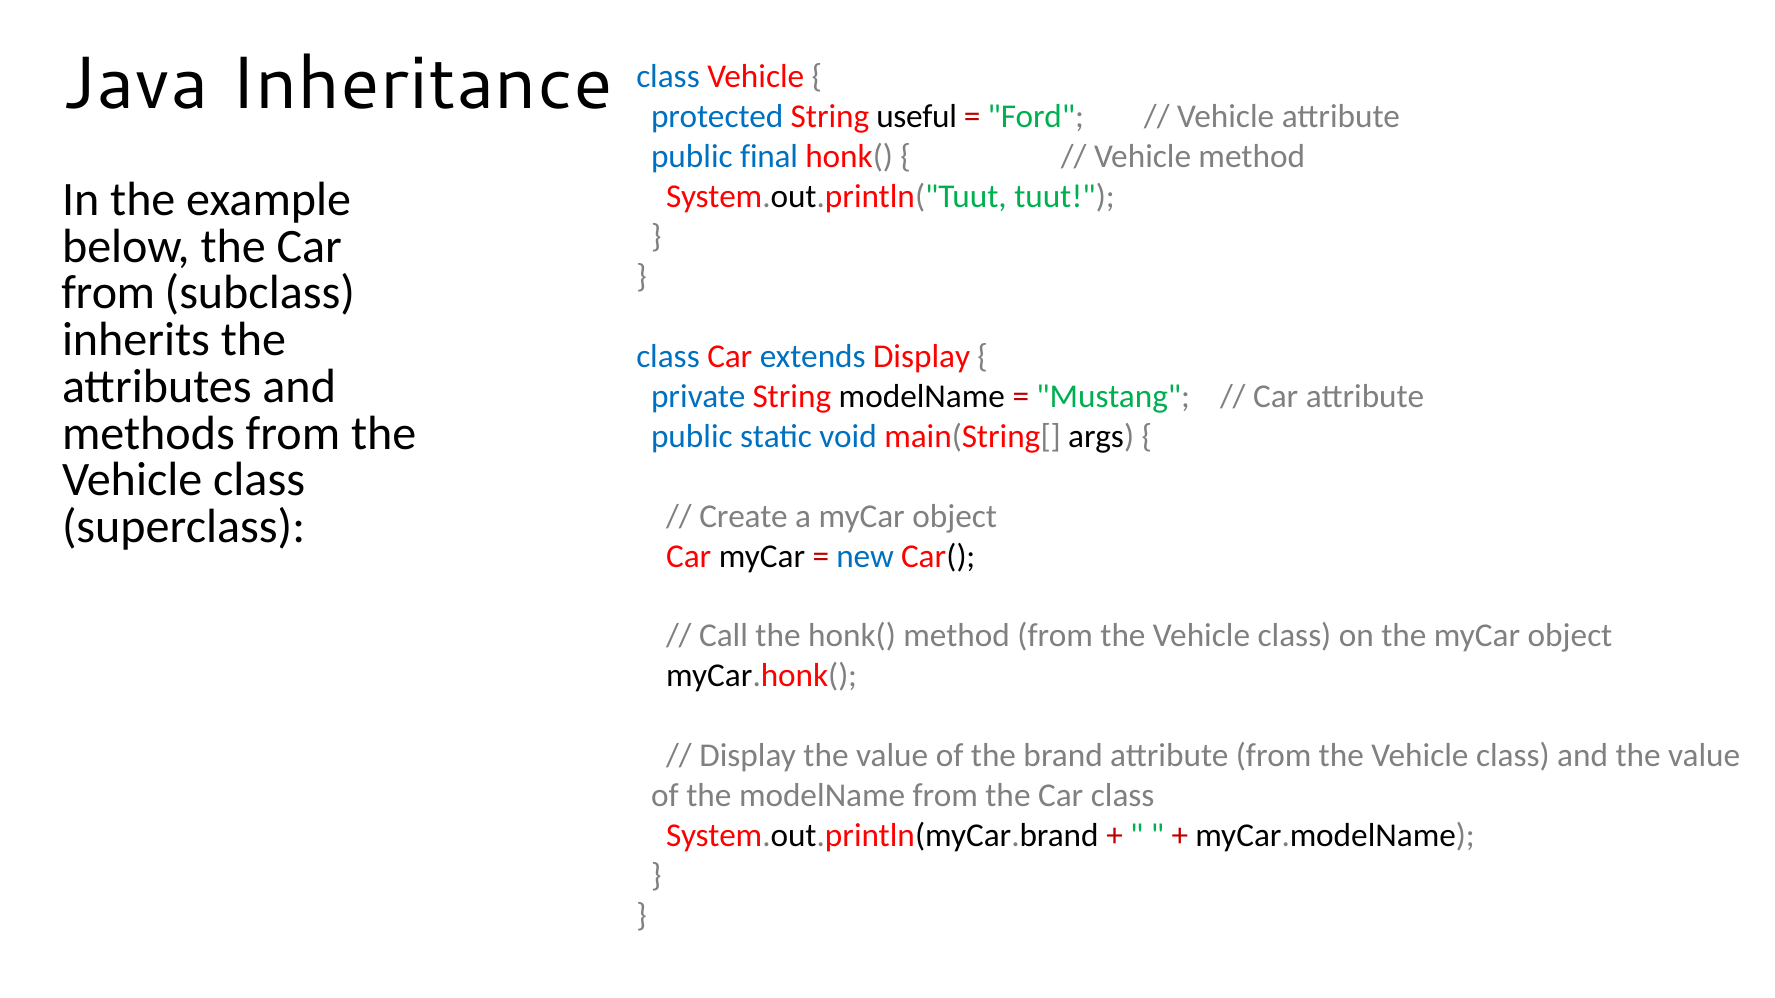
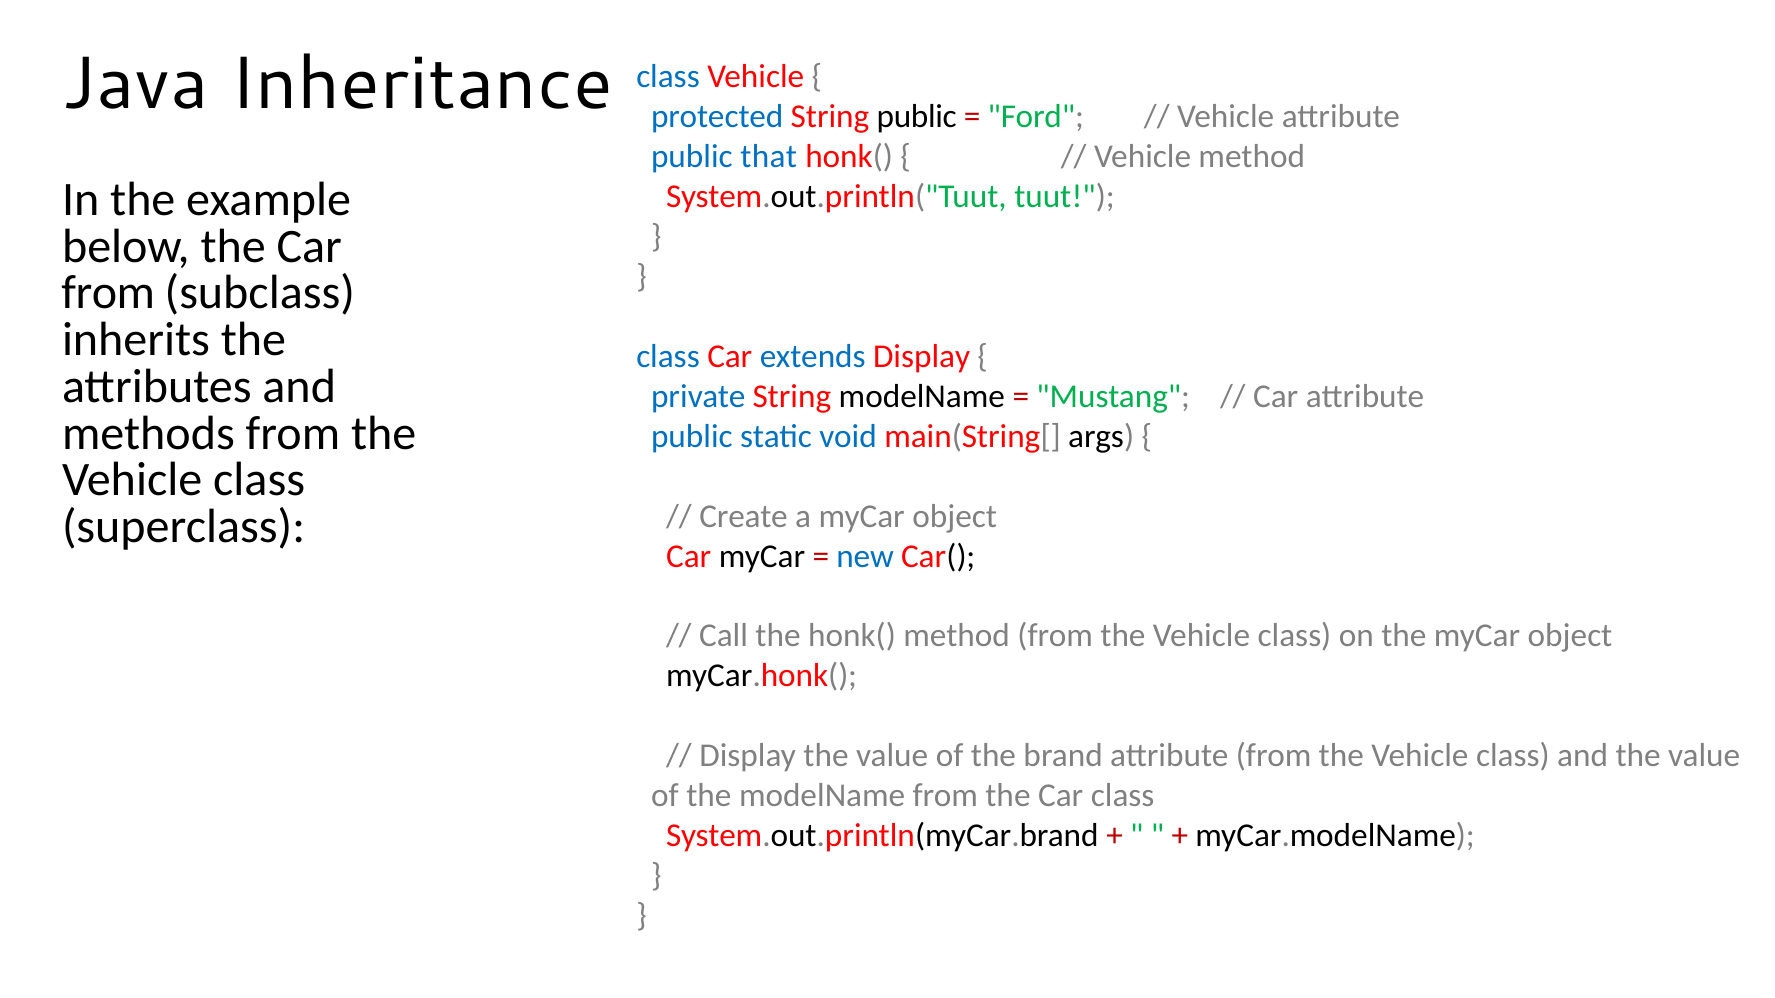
String useful: useful -> public (917, 117)
final: final -> that (769, 157)
